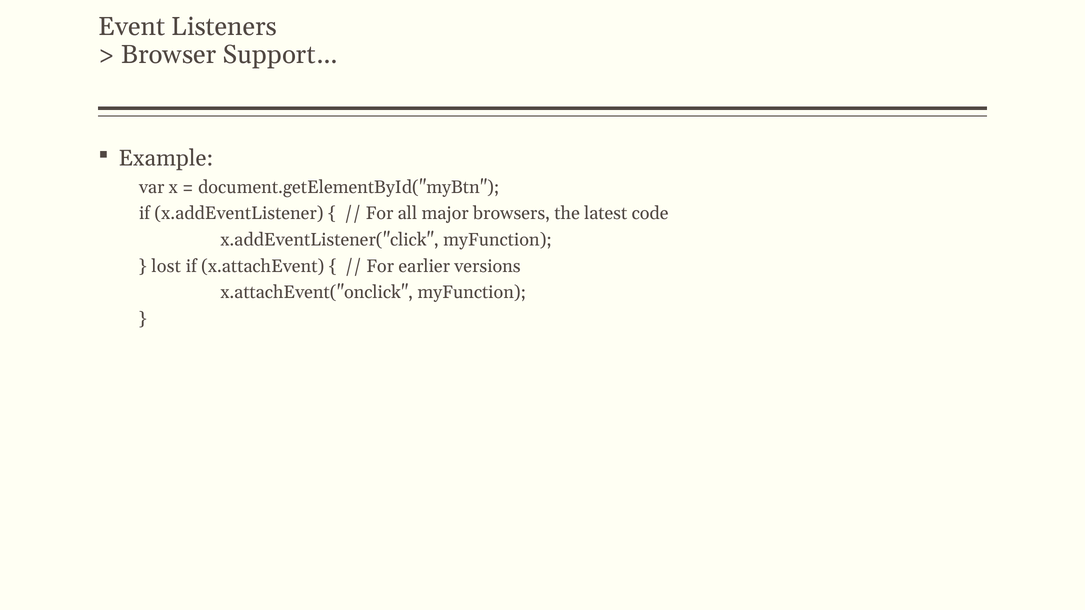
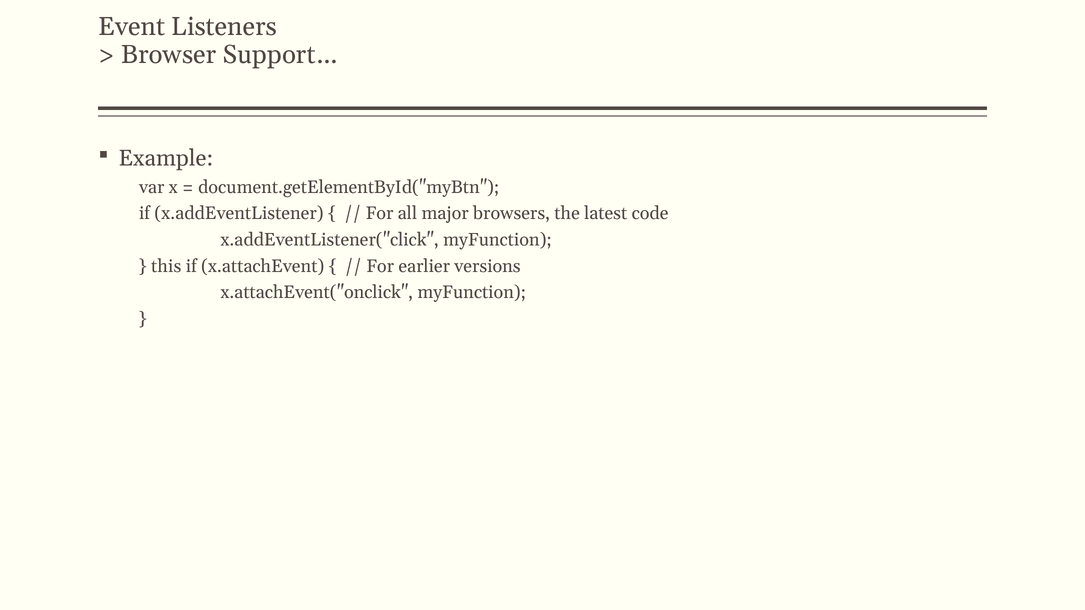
lost: lost -> this (166, 266)
